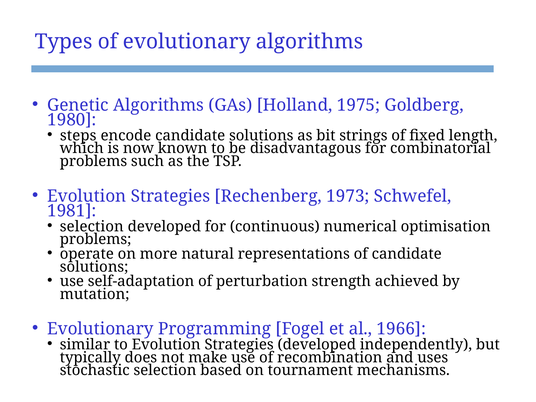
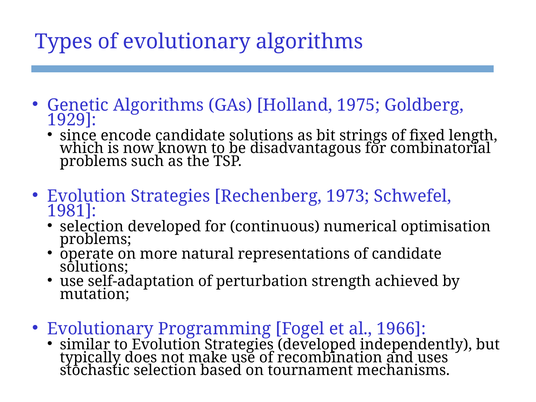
1980: 1980 -> 1929 (72, 120)
steps: steps -> since (78, 136)
